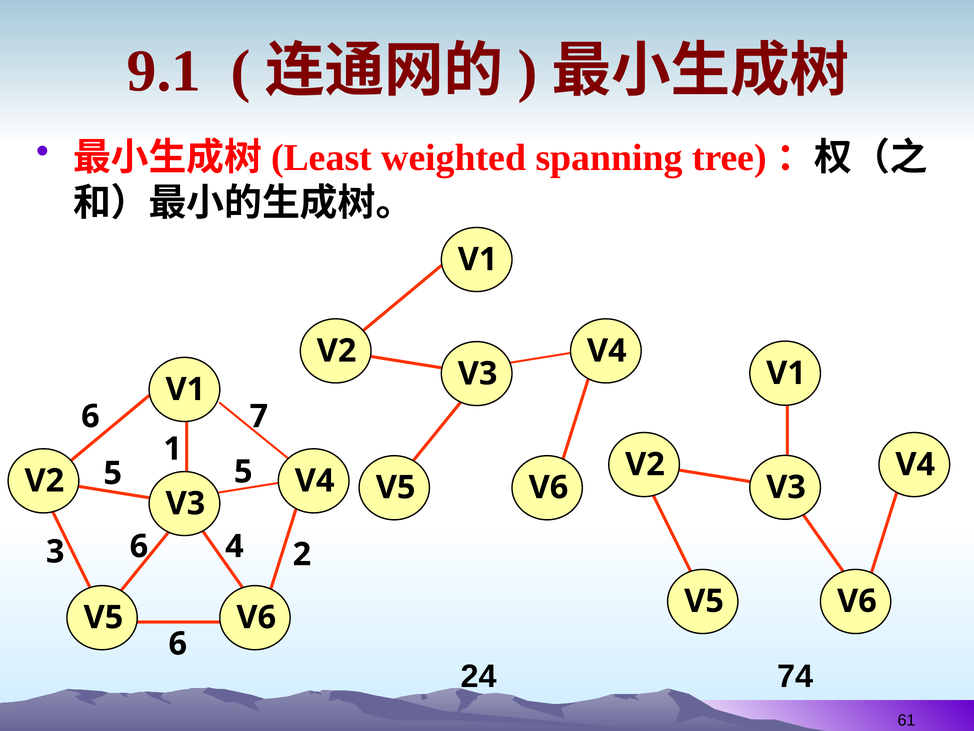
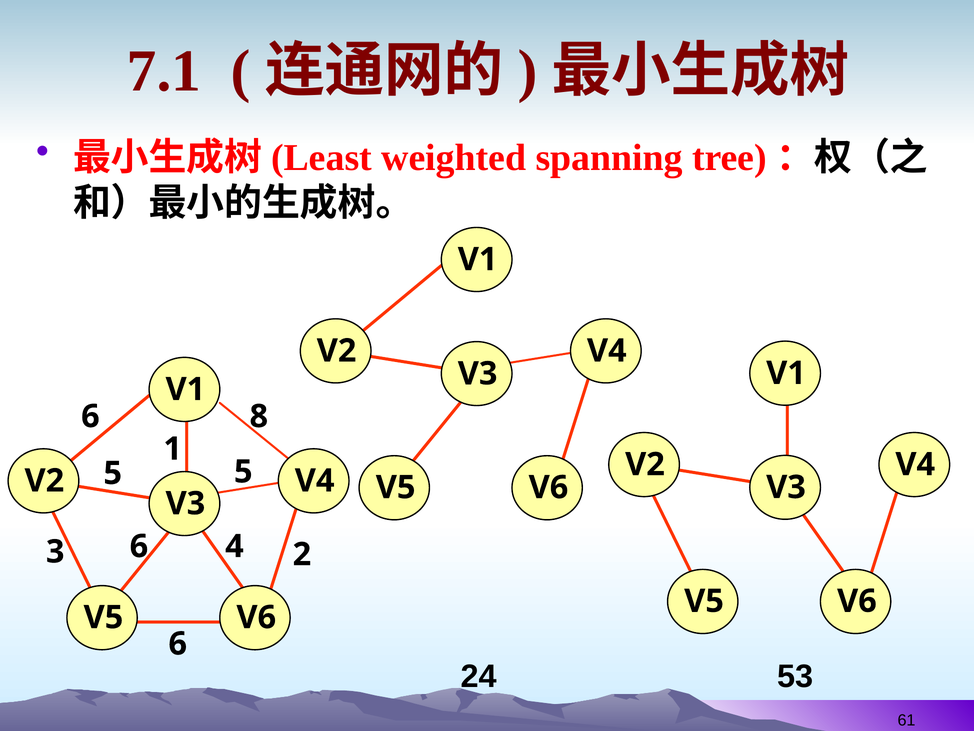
9.1: 9.1 -> 7.1 (164, 71)
7: 7 -> 8 (259, 416)
74: 74 -> 53 (795, 676)
